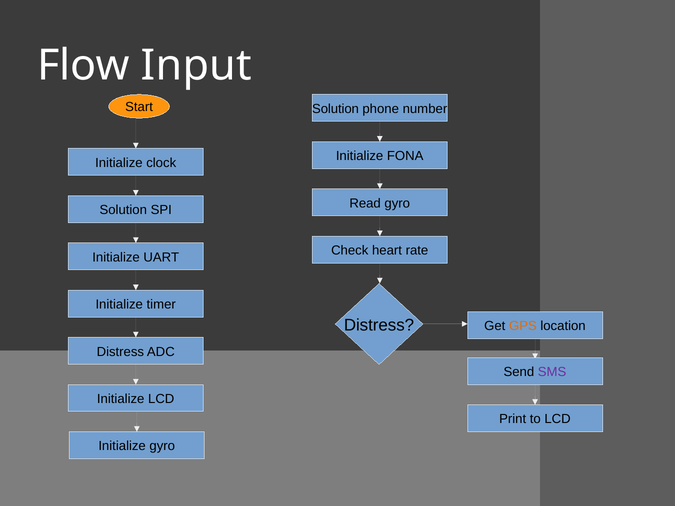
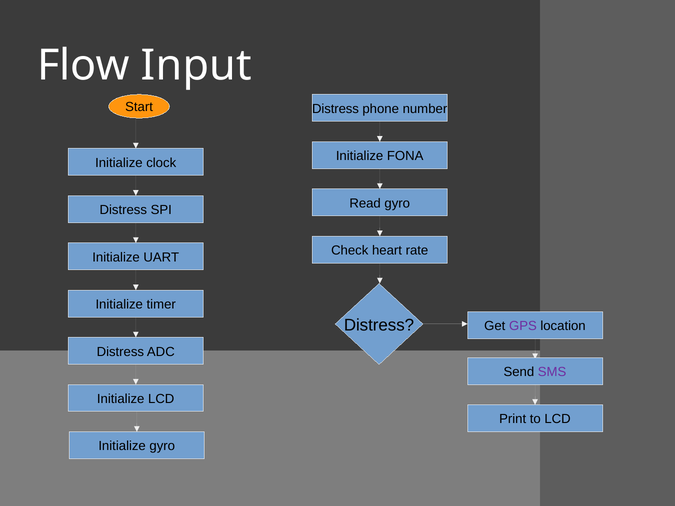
Solution: Solution -> Distress (336, 109)
Solution: Solution -> Distress (123, 210)
GPS colour: orange -> purple (523, 326)
